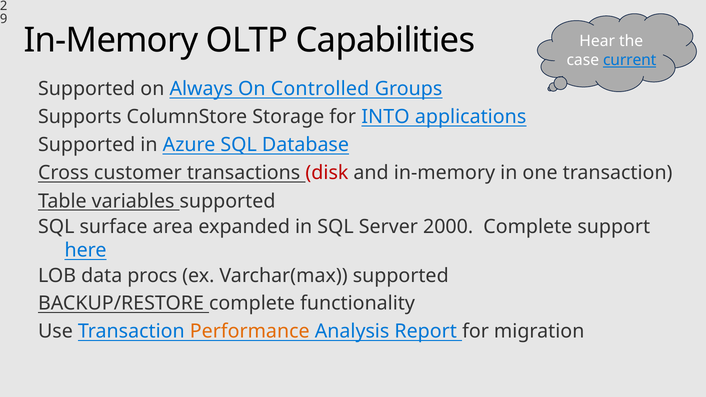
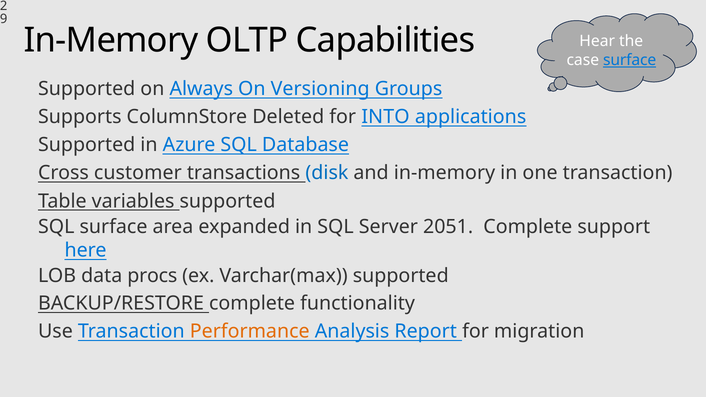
case current: current -> surface (630, 60)
Controlled: Controlled -> Versioning (320, 89)
Storage: Storage -> Deleted (288, 117)
disk colour: red -> blue (327, 173)
2000: 2000 -> 2051 (448, 227)
